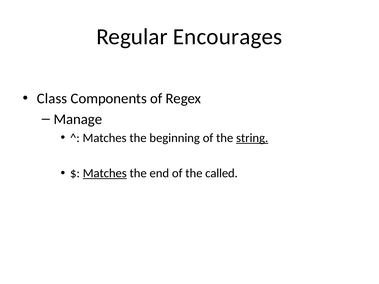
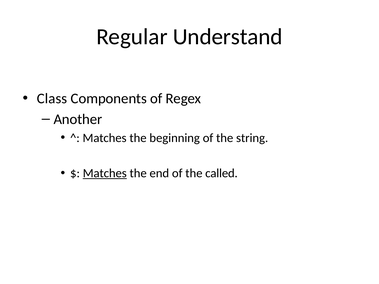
Encourages: Encourages -> Understand (228, 37)
Manage: Manage -> Another (78, 119)
string underline: present -> none (252, 138)
